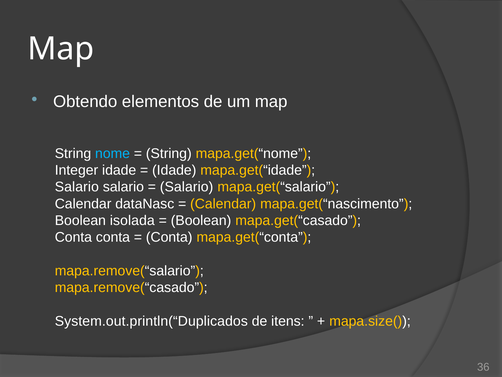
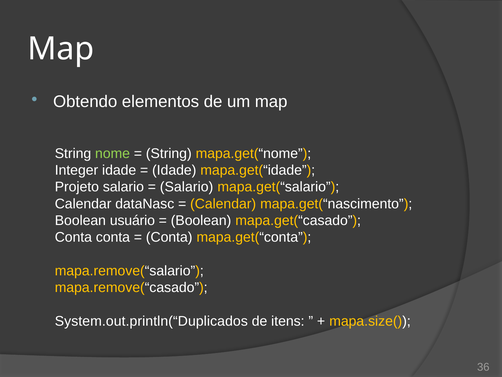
nome colour: light blue -> light green (113, 153)
Salario: Salario -> Projeto (77, 187)
isolada: isolada -> usuário (132, 220)
